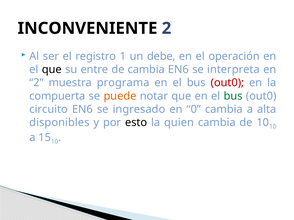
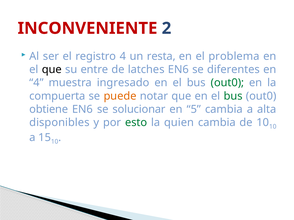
INCONVENIENTE colour: black -> red (87, 28)
registro 1: 1 -> 4 (123, 56)
debe: debe -> resta (161, 56)
operación: operación -> problema (234, 56)
de cambia: cambia -> latches (146, 70)
interpreta: interpreta -> diferentes (233, 70)
2: 2 -> 4 (36, 83)
programa: programa -> ingresado (123, 83)
out0 colour: red -> green (227, 83)
circuito: circuito -> obtiene (49, 109)
ingresado: ingresado -> solucionar (139, 109)
0: 0 -> 5 (194, 109)
esto colour: black -> green (136, 123)
